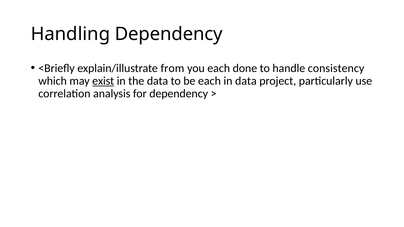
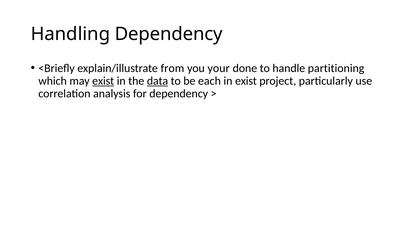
you each: each -> your (219, 68)
consistency: consistency -> partitioning (336, 68)
data underline: none -> present (158, 81)
in data: data -> exist (246, 81)
